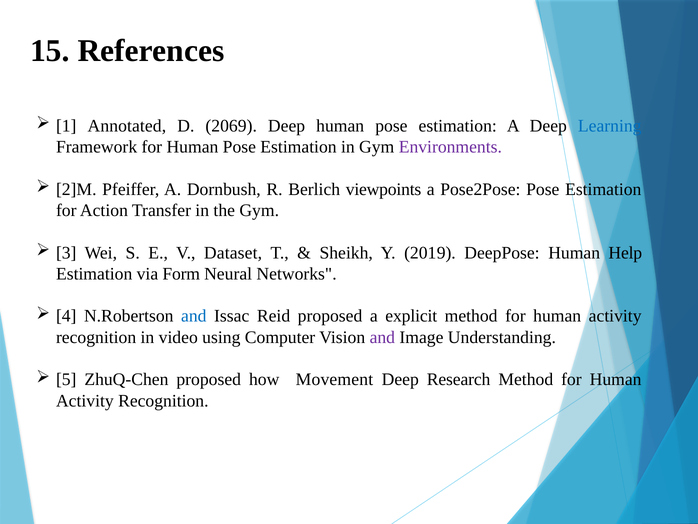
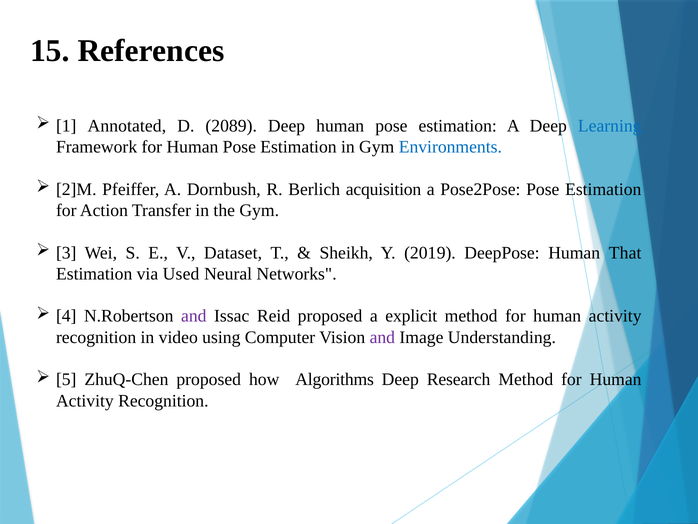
2069: 2069 -> 2089 (231, 126)
Environments colour: purple -> blue (450, 147)
viewpoints: viewpoints -> acquisition (384, 189)
Help: Help -> That (625, 252)
Form: Form -> Used (181, 274)
and colour: blue -> purple (194, 316)
Movement: Movement -> Algorithms (335, 379)
